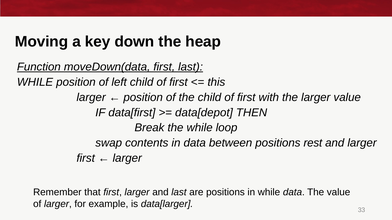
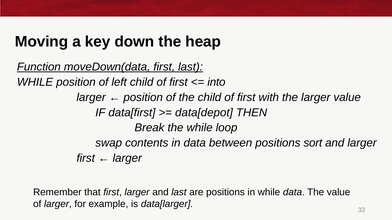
this: this -> into (216, 82)
rest: rest -> sort (313, 143)
